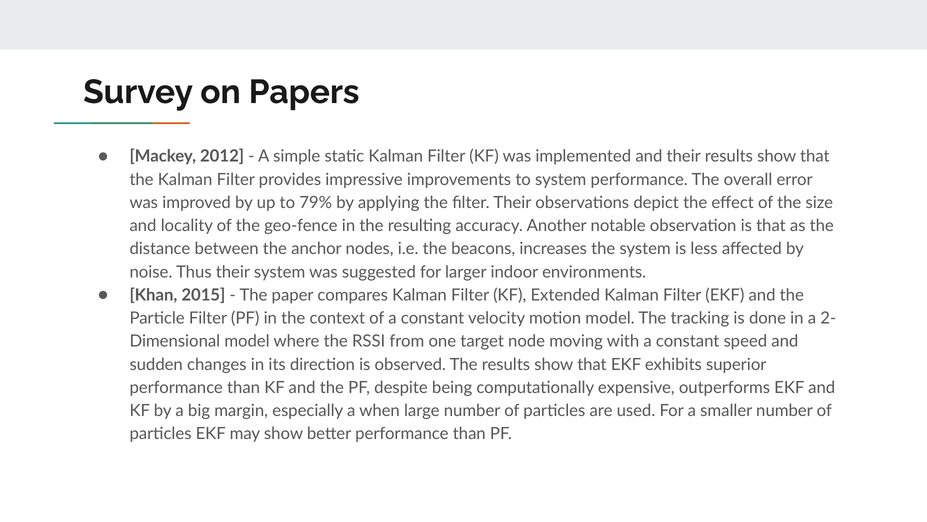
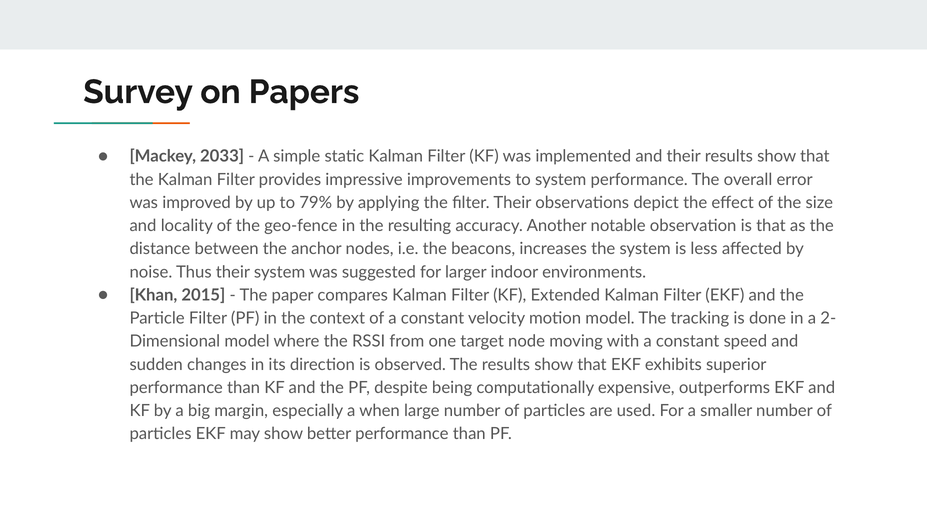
2012: 2012 -> 2033 (222, 156)
